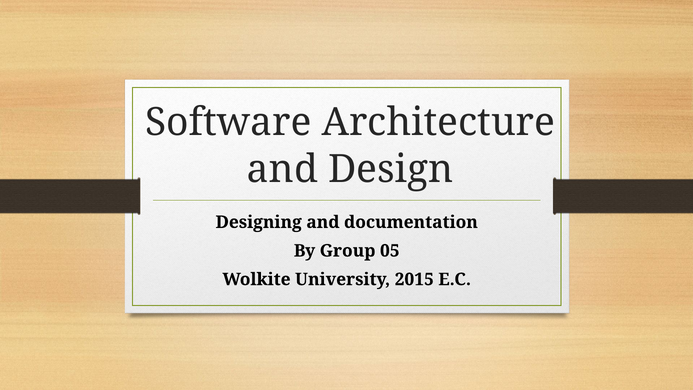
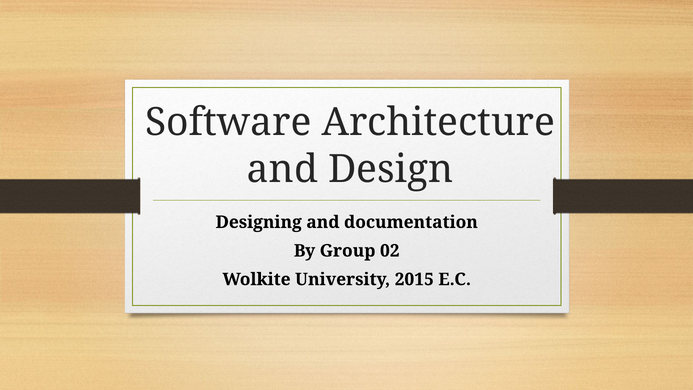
05: 05 -> 02 (390, 251)
